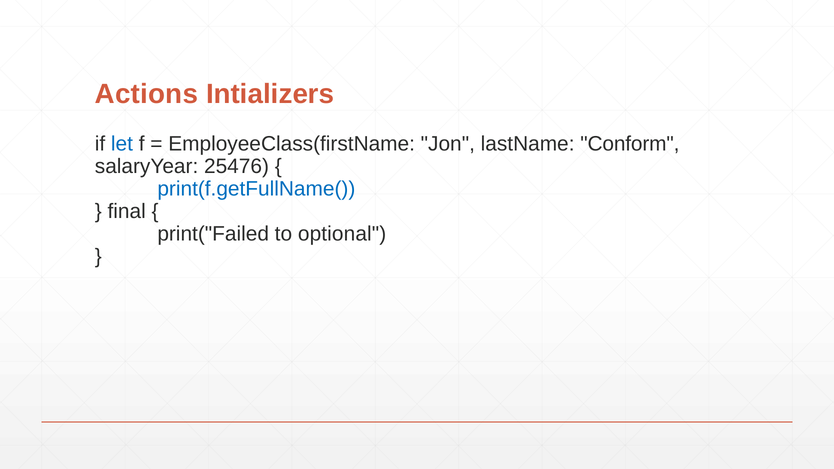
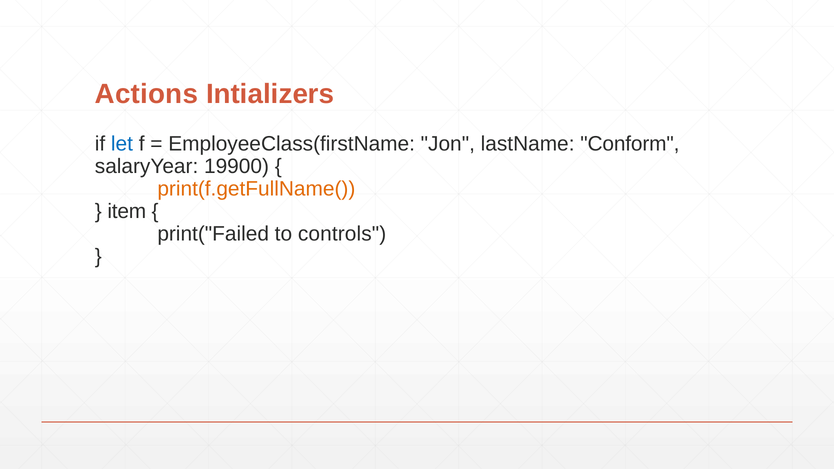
25476: 25476 -> 19900 (237, 166)
print(f.getFullName( colour: blue -> orange (256, 189)
final: final -> item (127, 211)
optional: optional -> controls (342, 234)
